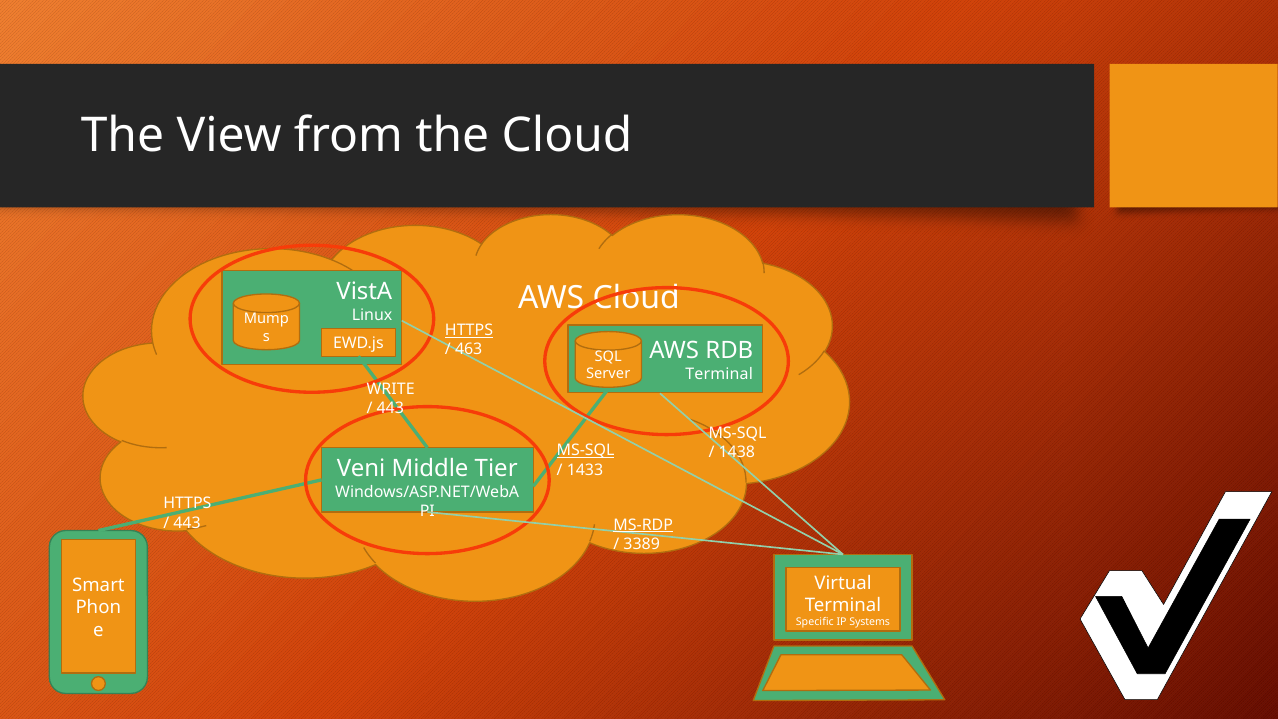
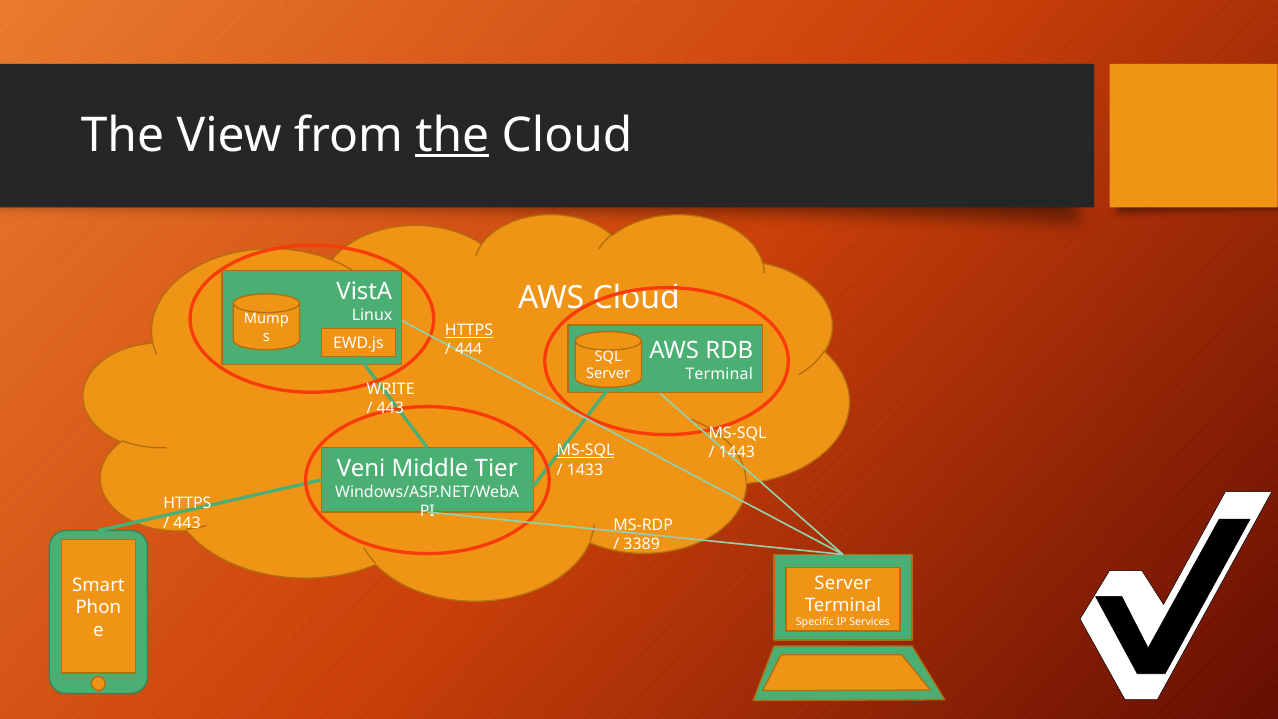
the underline: none -> present (452, 135)
463: 463 -> 444 (469, 349)
1438: 1438 -> 1443 (737, 452)
MS-RDP underline: present -> none (643, 525)
Virtual: Virtual -> Server (843, 583)
Systems: Systems -> Services (870, 622)
